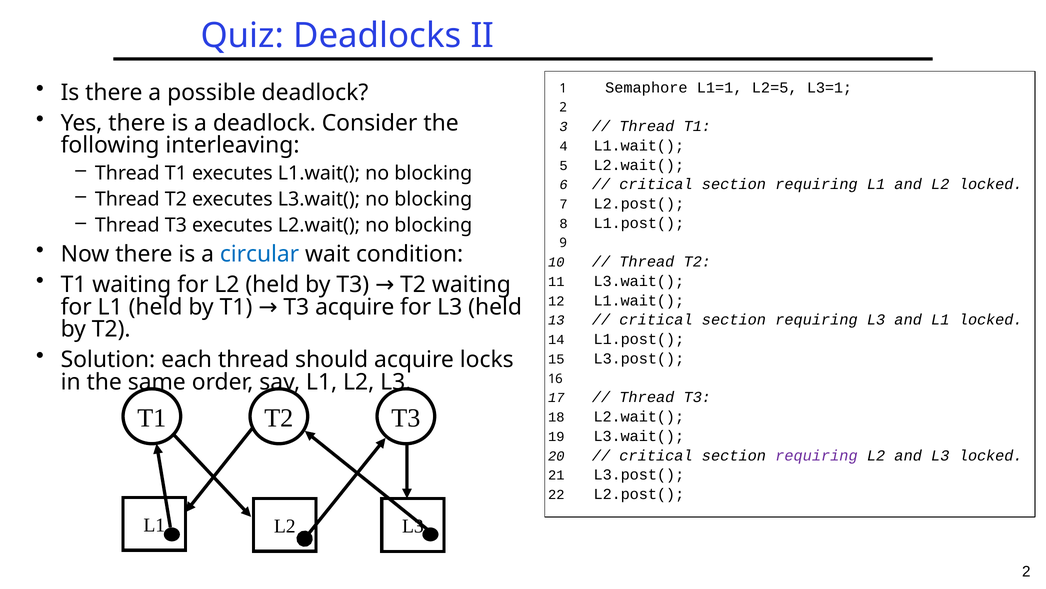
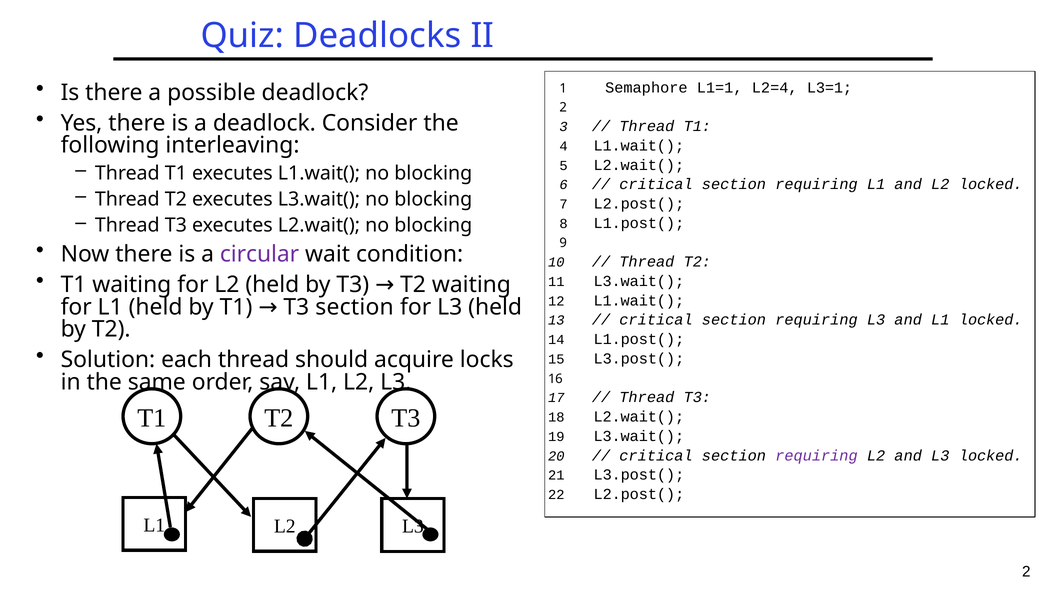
L2=5: L2=5 -> L2=4 (775, 87)
circular colour: blue -> purple (260, 254)
T3 acquire: acquire -> section (355, 307)
